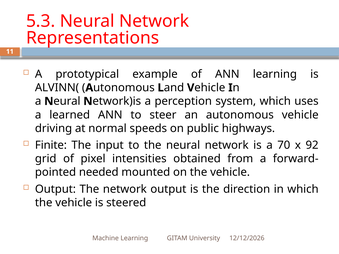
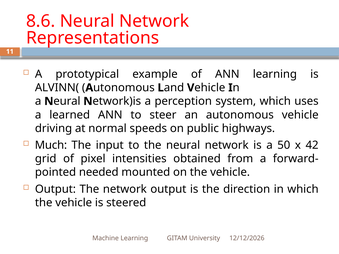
5.3: 5.3 -> 8.6 (41, 21)
Finite: Finite -> Much (51, 145)
70: 70 -> 50 (284, 145)
92: 92 -> 42 (312, 145)
